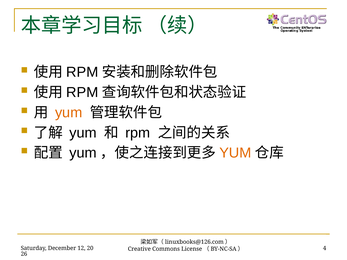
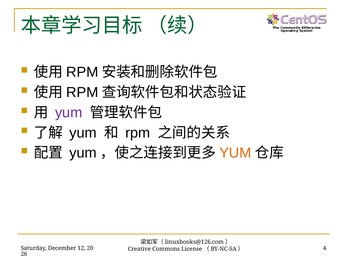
yum colour: orange -> purple (69, 113)
